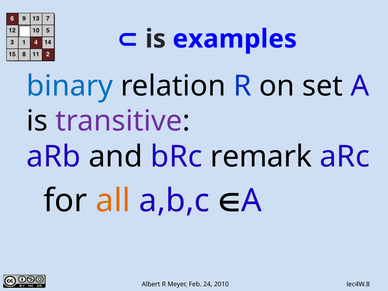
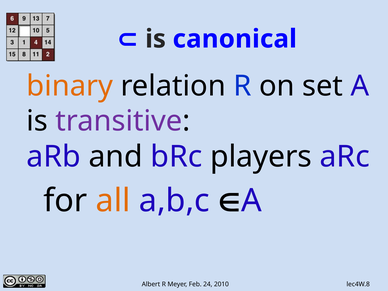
examples: examples -> canonical (235, 39)
binary colour: blue -> orange (70, 86)
remark: remark -> players (261, 157)
